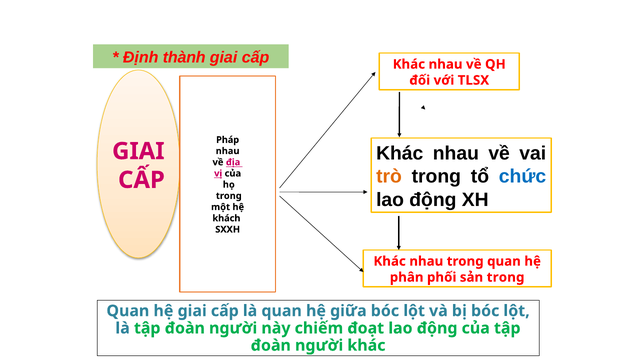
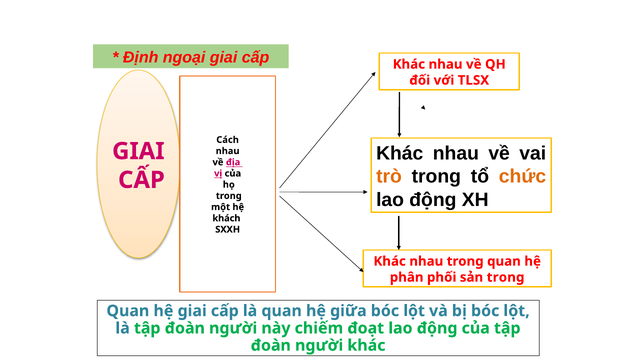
thành: thành -> ngoại (184, 57)
Pháp: Pháp -> Cách (228, 140)
chức colour: blue -> orange (522, 176)
